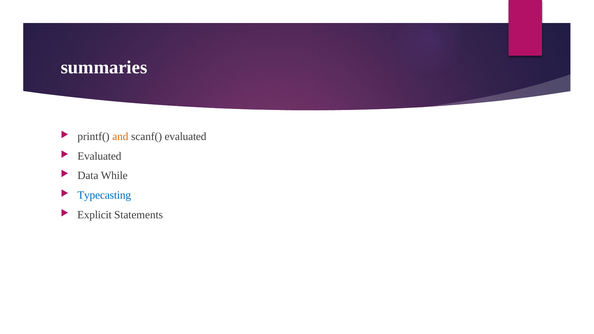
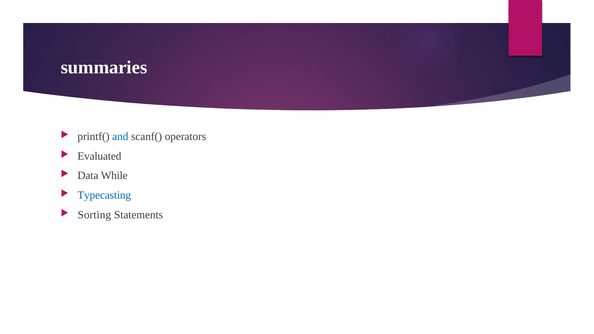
and colour: orange -> blue (120, 137)
scanf( evaluated: evaluated -> operators (185, 137)
Explicit: Explicit -> Sorting (94, 215)
